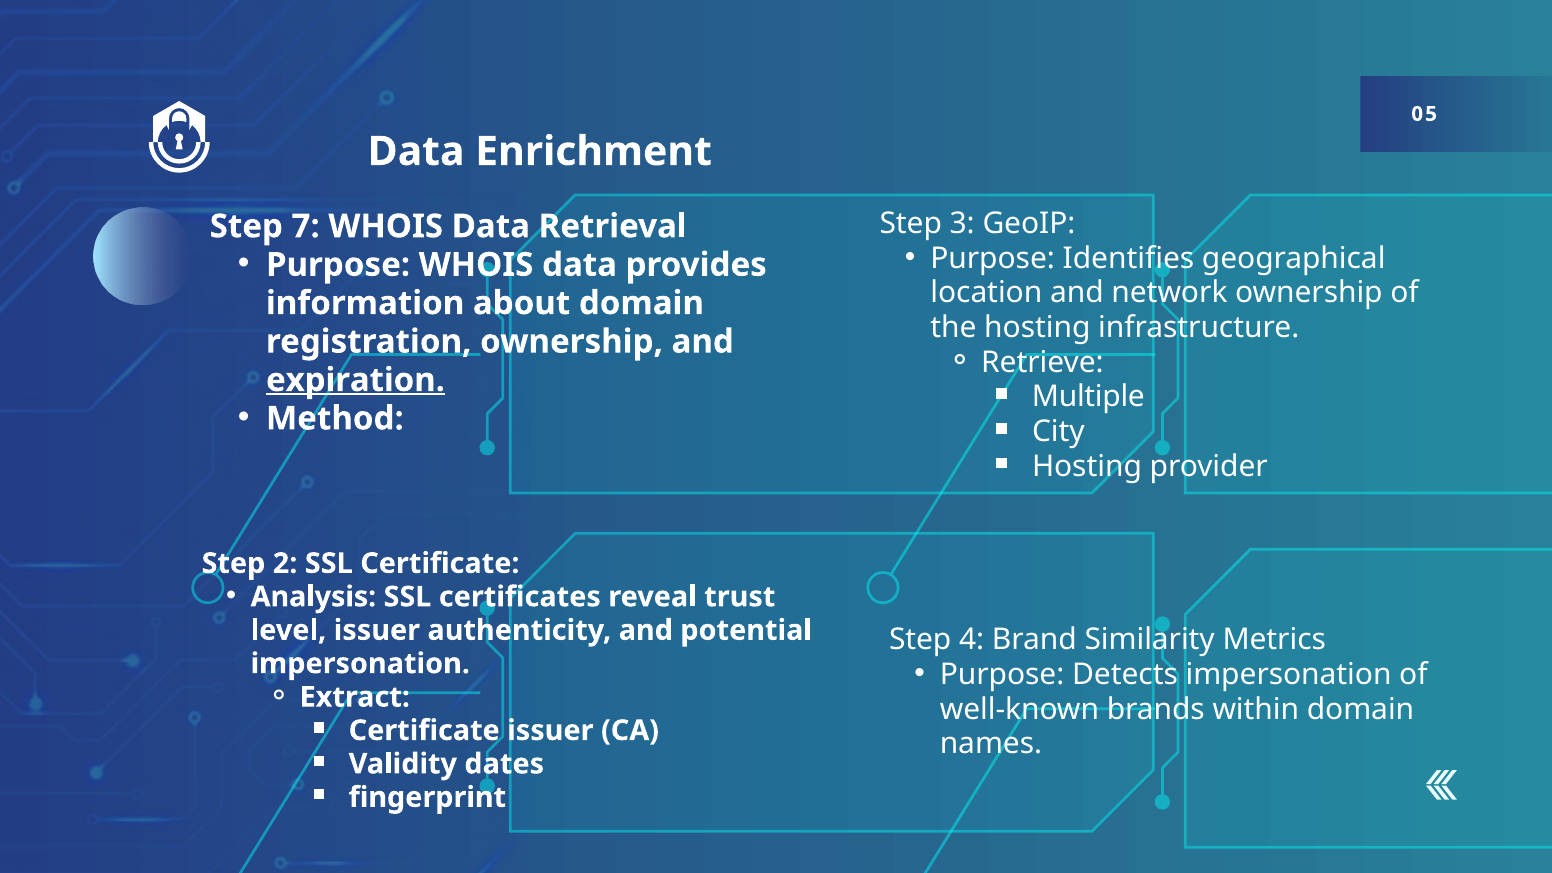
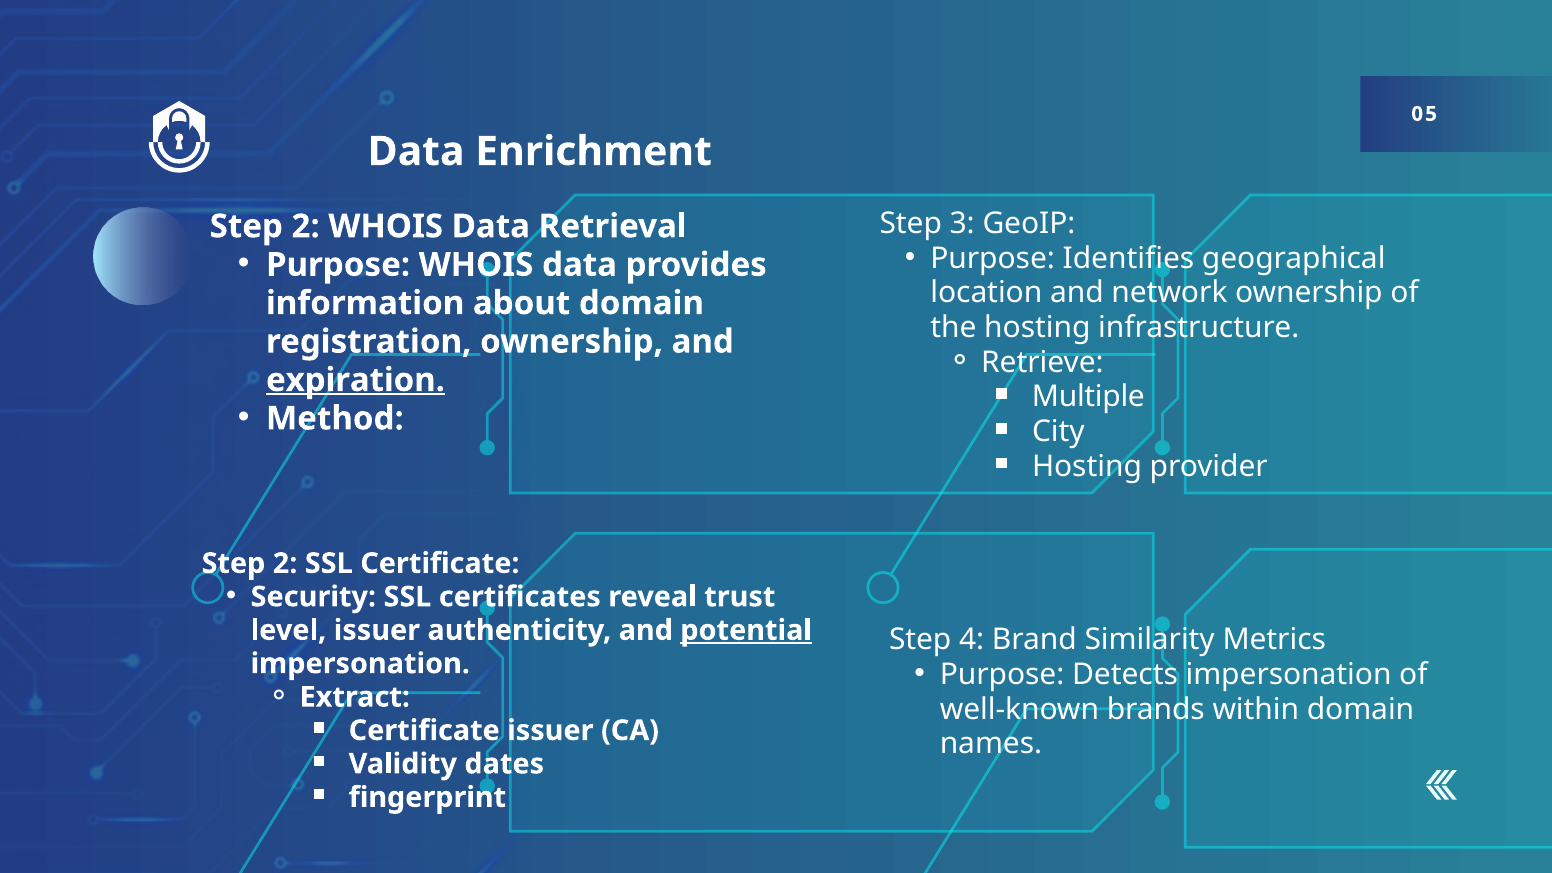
7: 7 -> 2 (306, 226)
Analysis: Analysis -> Security (313, 597)
potential underline: none -> present (746, 630)
